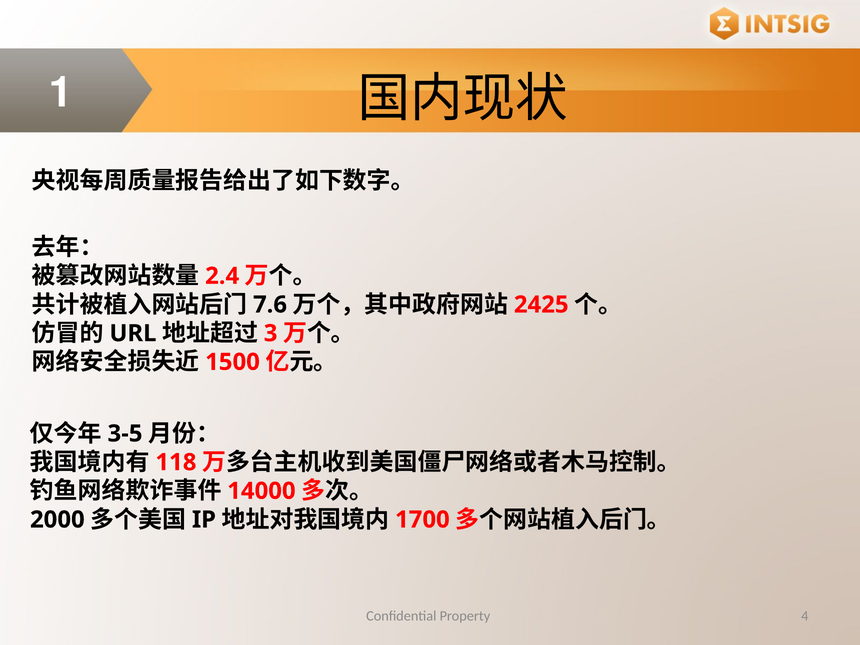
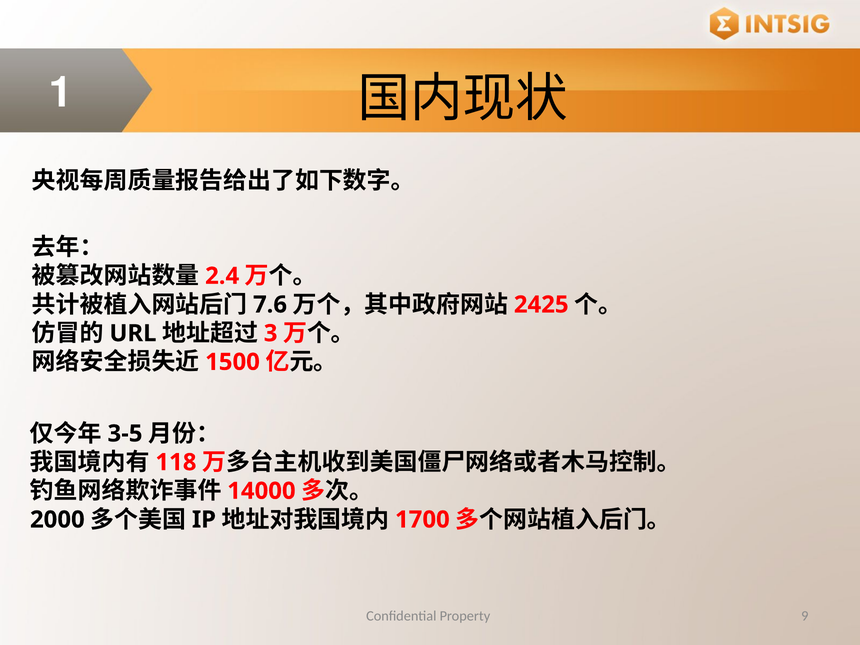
4: 4 -> 9 (805, 616)
